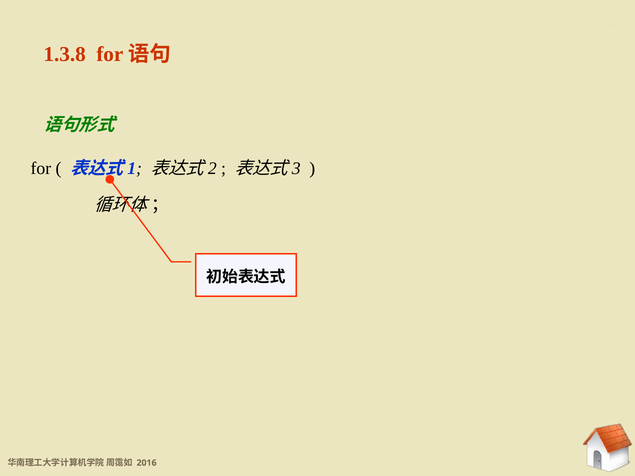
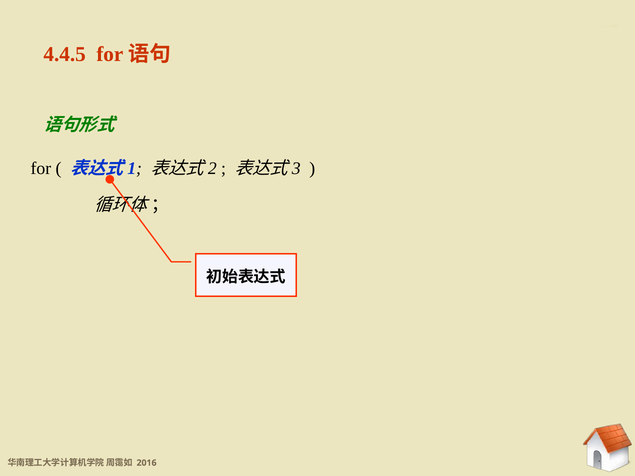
1.3.8: 1.3.8 -> 4.4.5 (65, 54)
